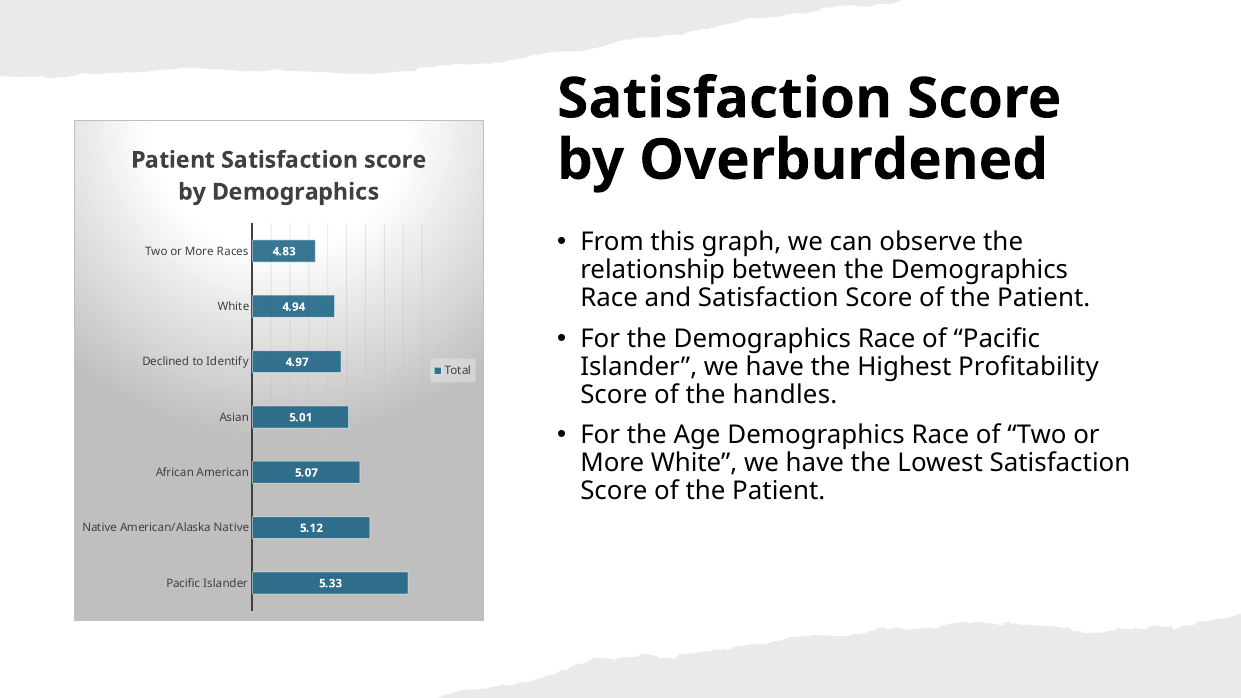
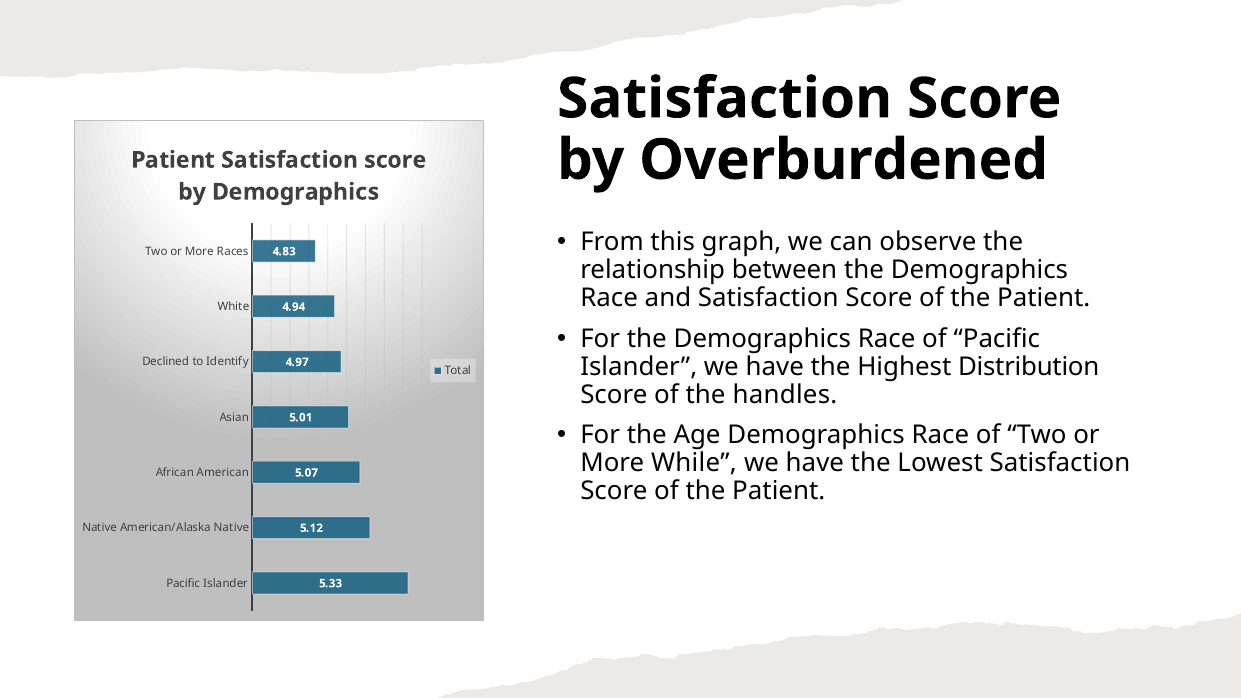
Profitability: Profitability -> Distribution (1029, 367)
More White: White -> While (694, 463)
